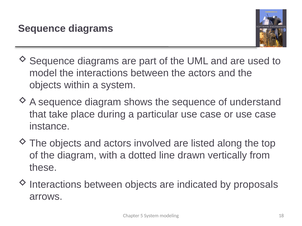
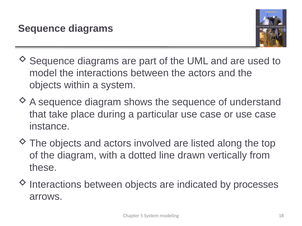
proposals: proposals -> processes (256, 185)
